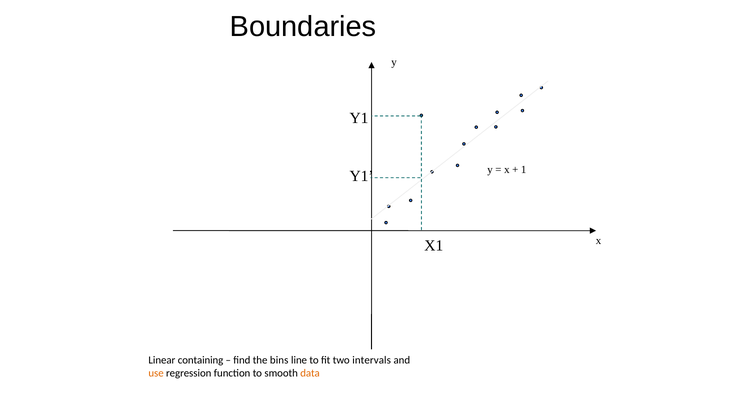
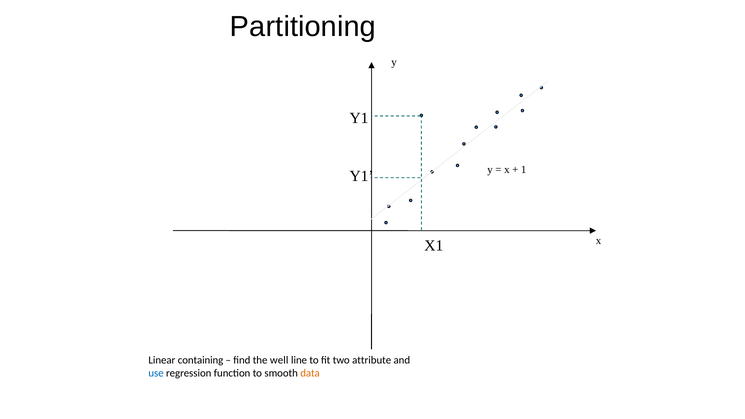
Boundaries: Boundaries -> Partitioning (303, 27)
bins: bins -> well (279, 360)
intervals: intervals -> attribute (372, 360)
use colour: orange -> blue (156, 373)
